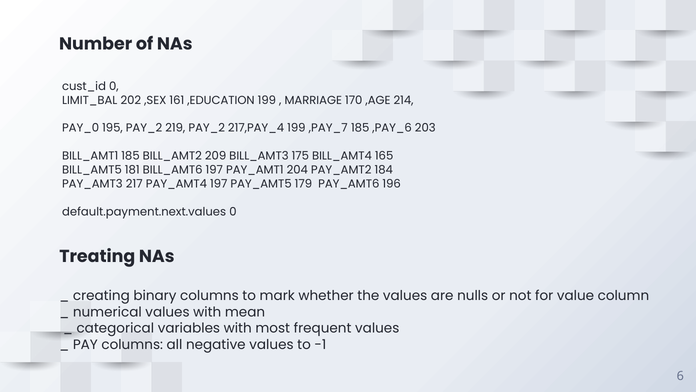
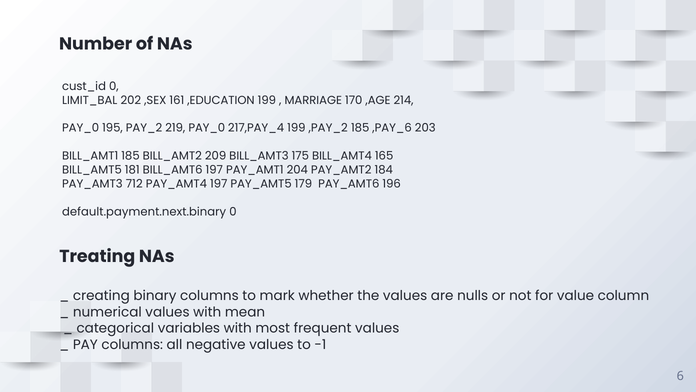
219 PAY_2: PAY_2 -> PAY_0 (207, 128)
,PAY_7: ,PAY_7 -> ,PAY_2 (328, 128)
217: 217 -> 712 (134, 184)
default.payment.next.values: default.payment.next.values -> default.payment.next.binary (144, 212)
